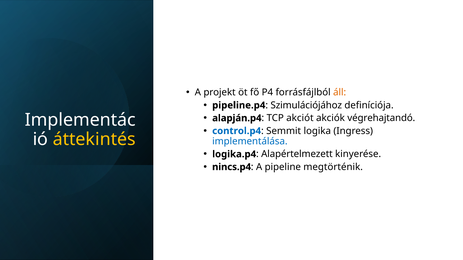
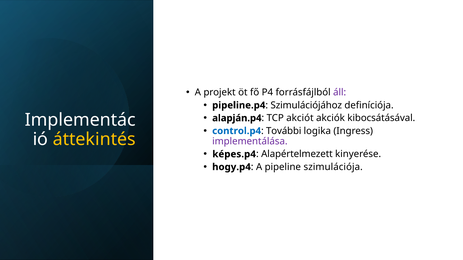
áll colour: orange -> purple (340, 93)
végrehajtandó: végrehajtandó -> kibocsátásával (381, 118)
Semmit: Semmit -> További (284, 131)
implementálása colour: blue -> purple (250, 142)
logika.p4: logika.p4 -> képes.p4 (234, 154)
nincs.p4: nincs.p4 -> hogy.p4 (231, 167)
megtörténik: megtörténik -> szimulációja (333, 167)
